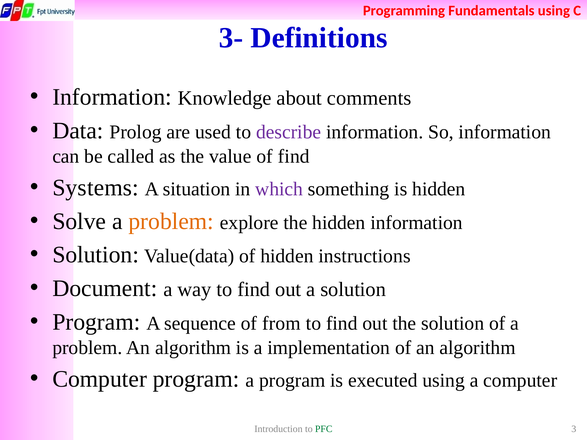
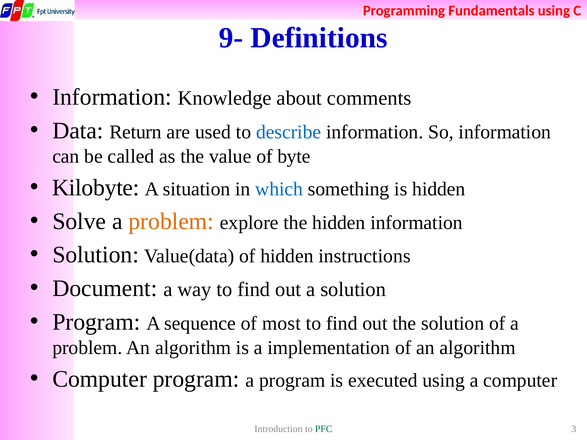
3-: 3- -> 9- (231, 38)
Prolog: Prolog -> Return (136, 132)
describe colour: purple -> blue (289, 132)
of find: find -> byte (294, 156)
Systems: Systems -> Kilobyte (96, 188)
which colour: purple -> blue (279, 189)
from: from -> most (281, 323)
